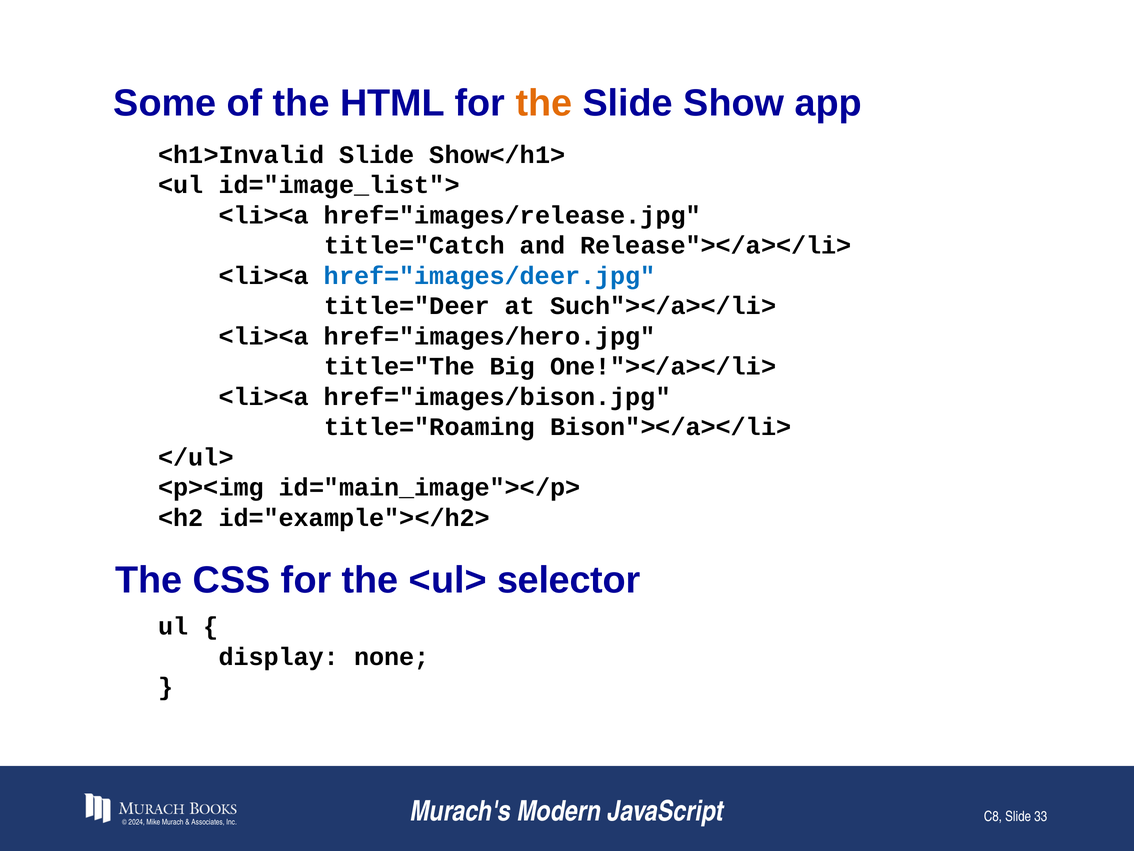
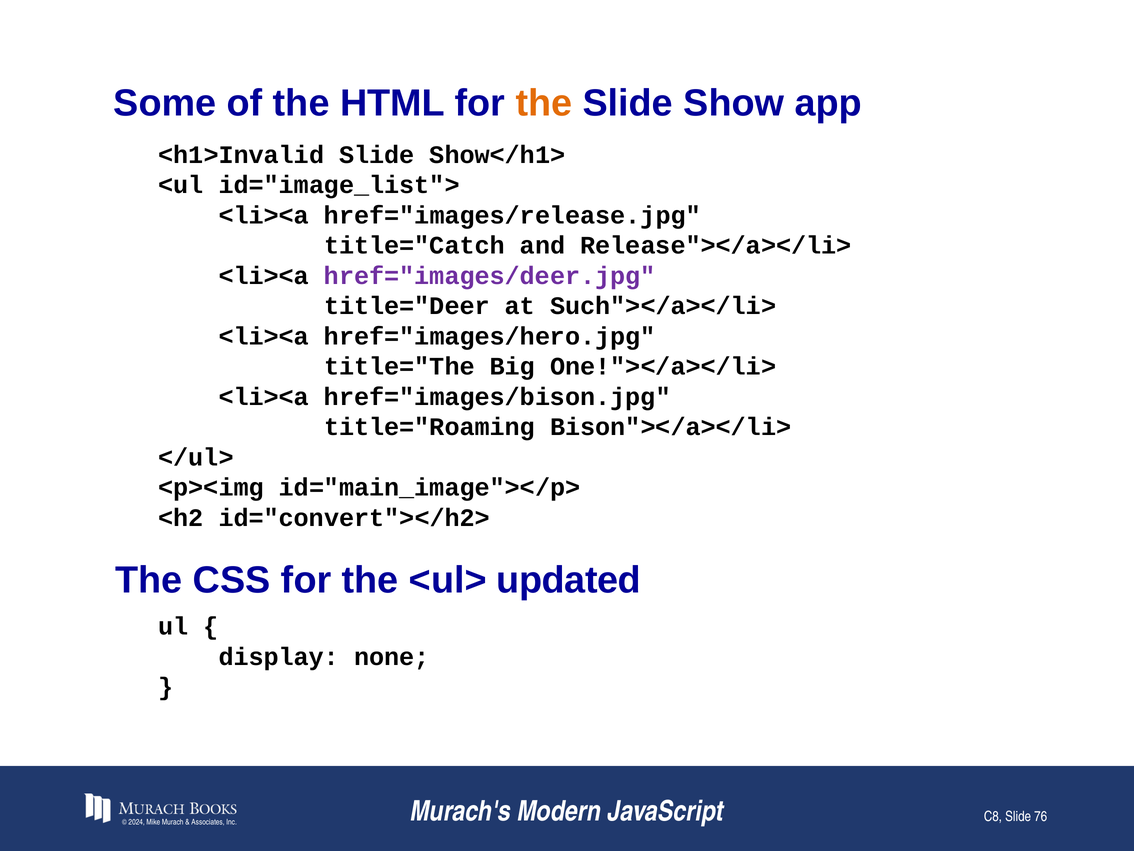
href="images/deer.jpg colour: blue -> purple (490, 276)
id="example"></h2>: id="example"></h2> -> id="convert"></h2> (354, 518)
selector: selector -> updated (569, 580)
33: 33 -> 76 (1041, 816)
